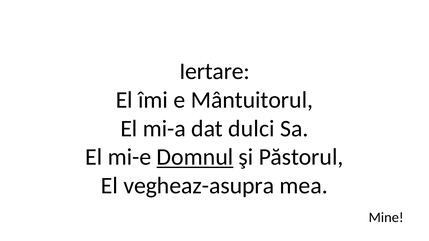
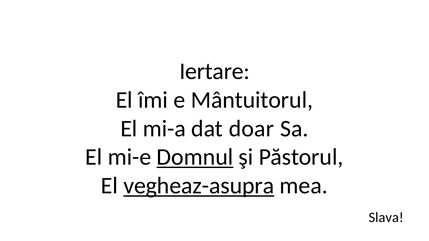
dulci: dulci -> doar (251, 129)
vegheaz-asupra underline: none -> present (199, 186)
Mine: Mine -> Slava (386, 218)
